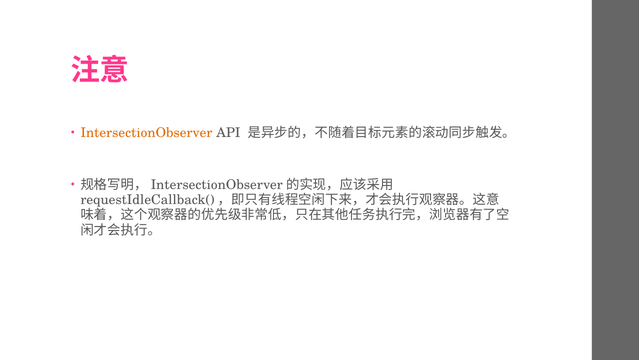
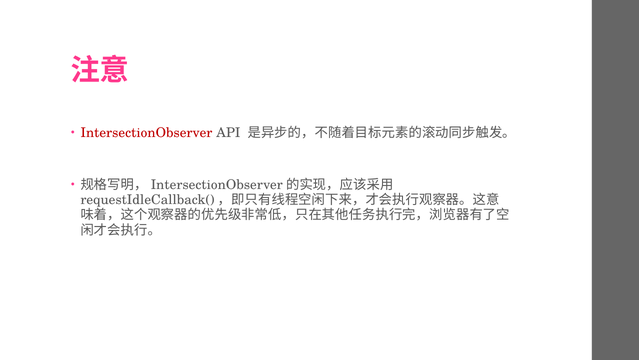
IntersectionObserver colour: orange -> red (146, 133)
